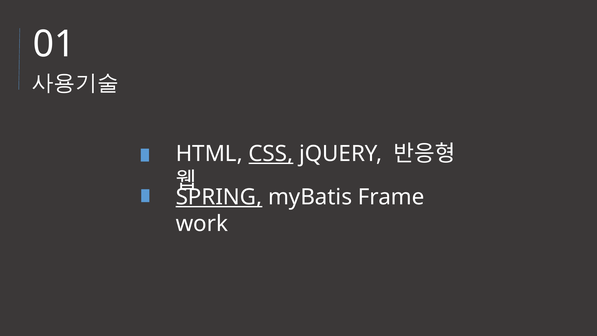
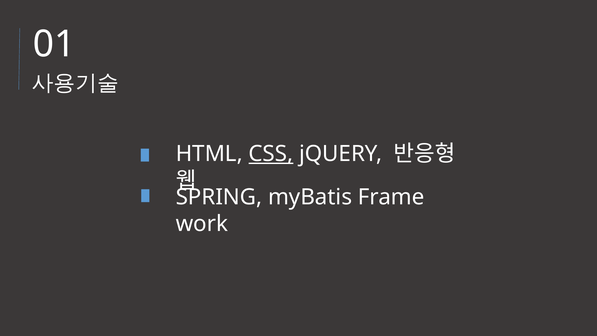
SPRING underline: present -> none (219, 197)
